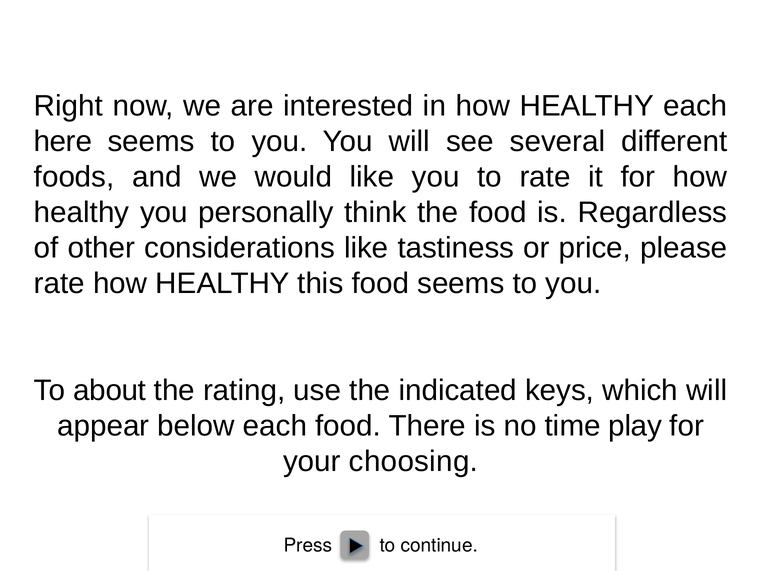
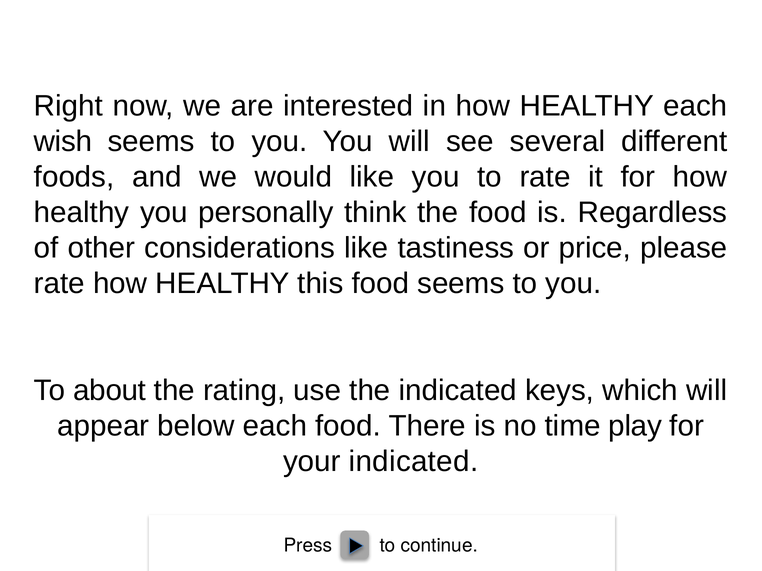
here: here -> wish (63, 142)
your choosing: choosing -> indicated (414, 462)
